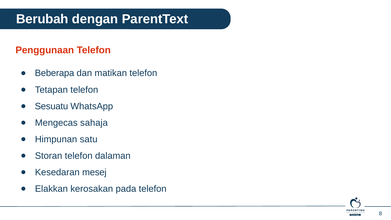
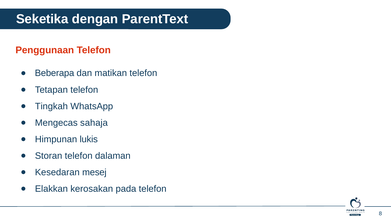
Berubah: Berubah -> Seketika (42, 19)
Sesuatu: Sesuatu -> Tingkah (51, 106)
satu: satu -> lukis (89, 139)
